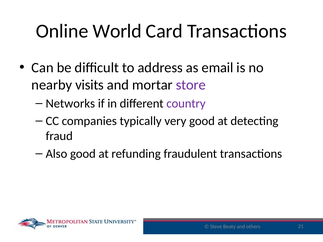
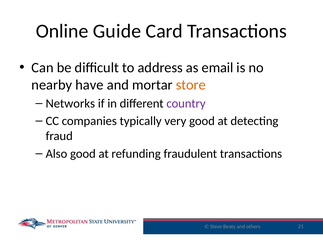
World: World -> Guide (117, 31)
visits: visits -> have (89, 85)
store colour: purple -> orange (191, 85)
